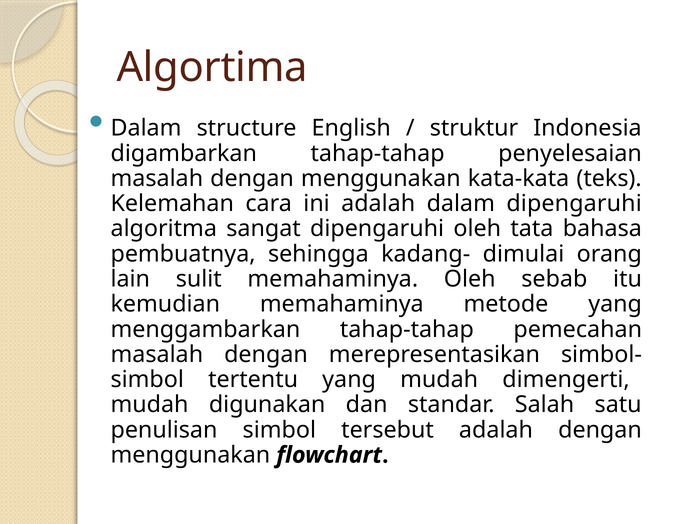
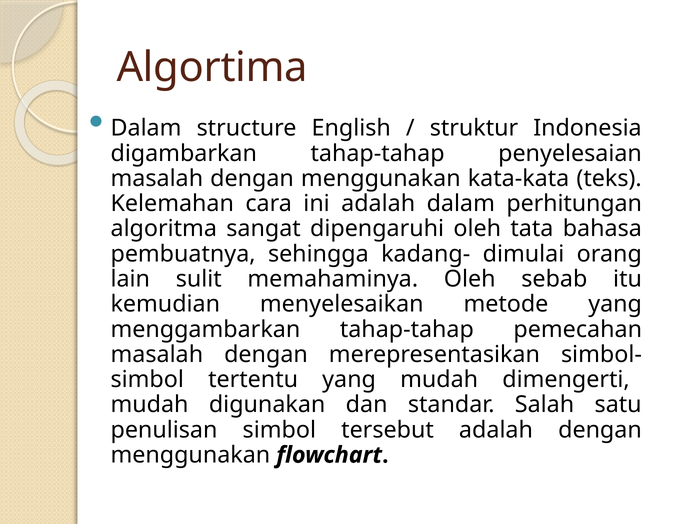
dalam dipengaruhi: dipengaruhi -> perhitungan (574, 204)
kemudian memahaminya: memahaminya -> menyelesaikan (342, 304)
